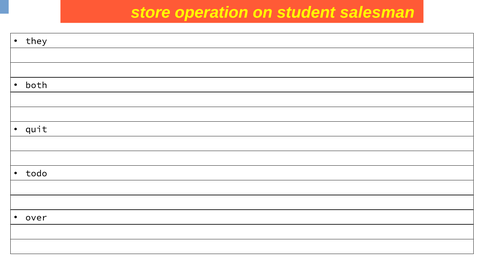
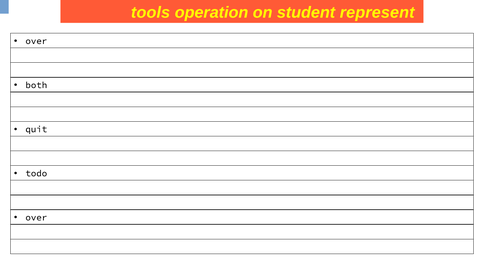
store: store -> tools (151, 13)
salesman: salesman -> represent (377, 13)
they: they -> over (36, 41)
